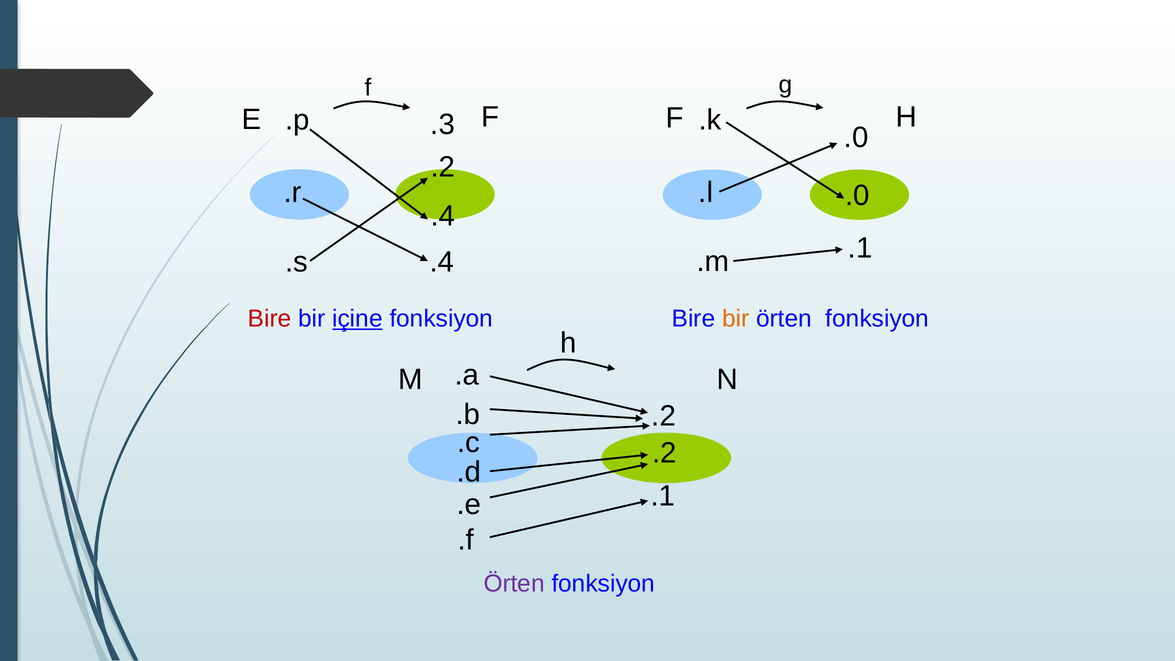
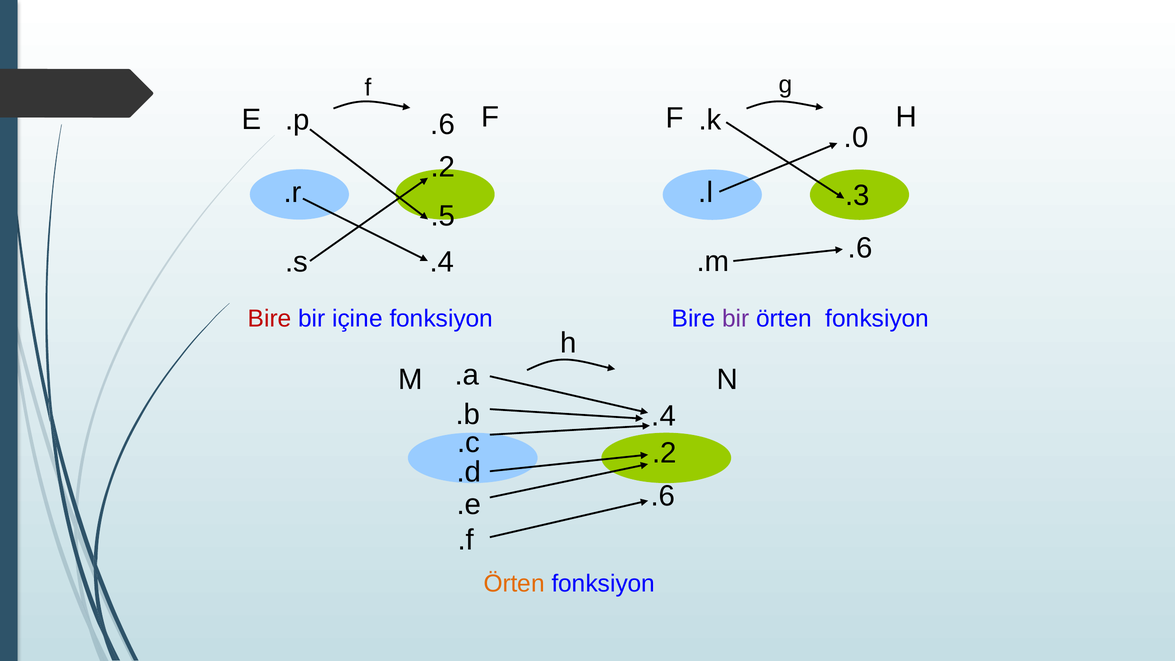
.3: .3 -> .6 (443, 124)
.0: .0 -> .3 (858, 195)
.4: .4 -> .5 (443, 216)
.1: .1 -> .6 (860, 248)
içine underline: present -> none (357, 319)
bir colour: orange -> purple (736, 319)
.2: .2 -> .4 (664, 416)
.1: .1 -> .6 (663, 496)
Örten colour: purple -> orange (514, 584)
